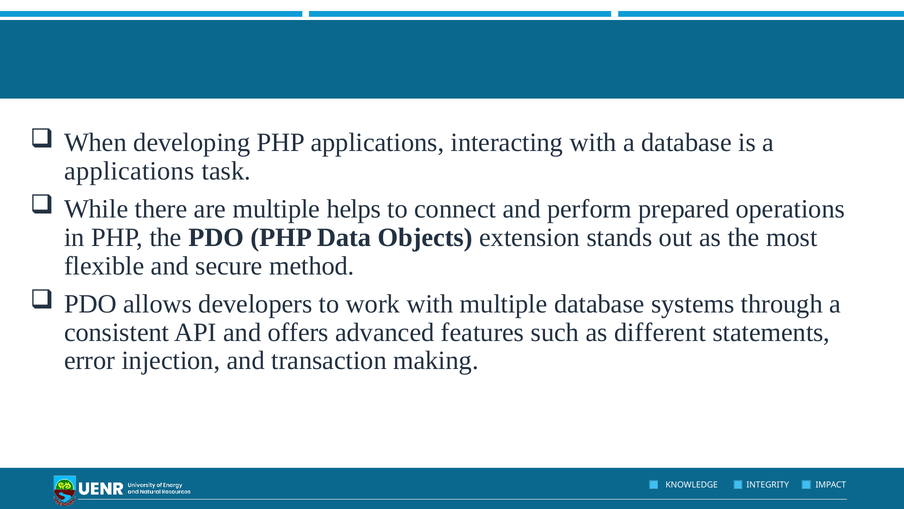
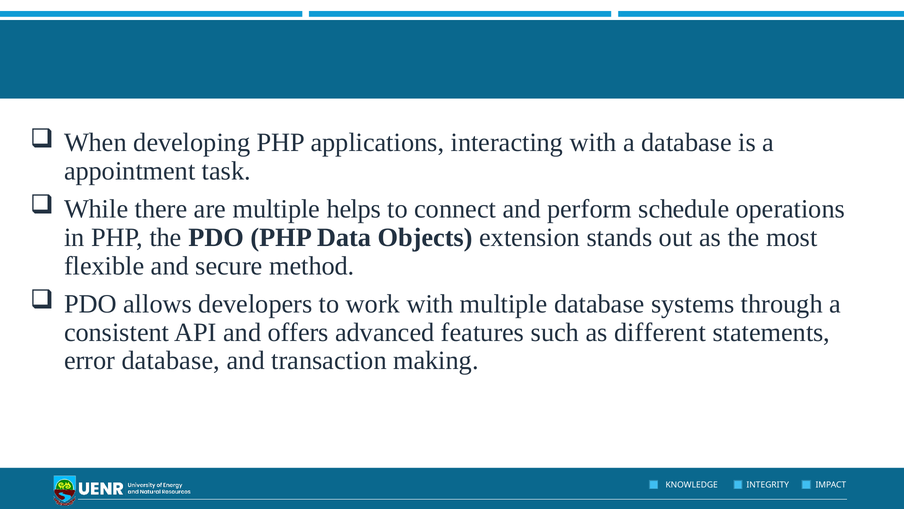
applications: applications -> appointment (130, 171)
prepared: prepared -> schedule (684, 209)
error injection: injection -> database (171, 360)
